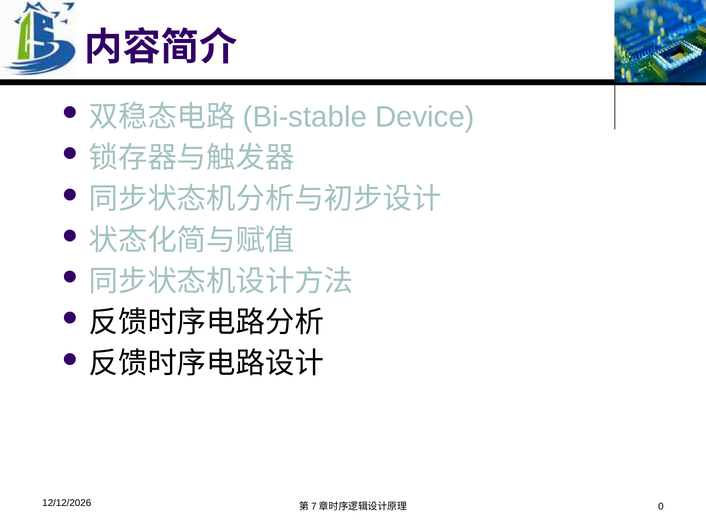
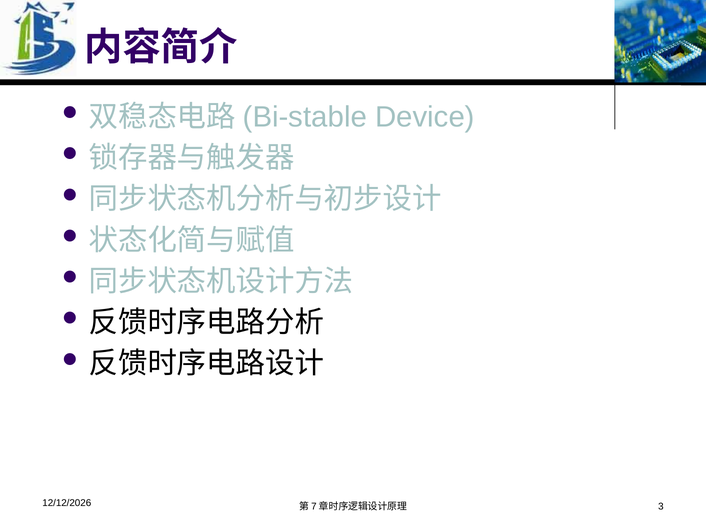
0: 0 -> 3 (661, 507)
